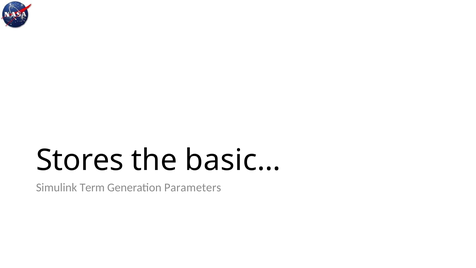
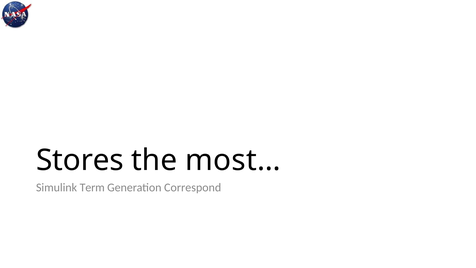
basic…: basic… -> most… (233, 160)
Parameters: Parameters -> Correspond (193, 187)
